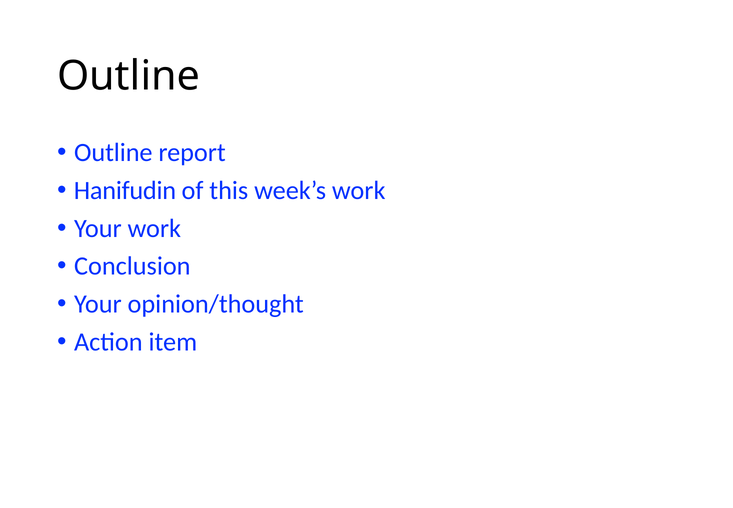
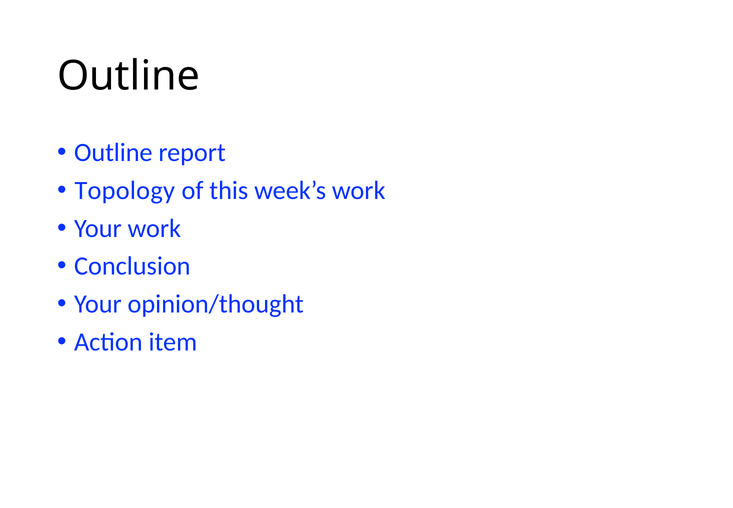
Hanifudin: Hanifudin -> Topology (125, 190)
